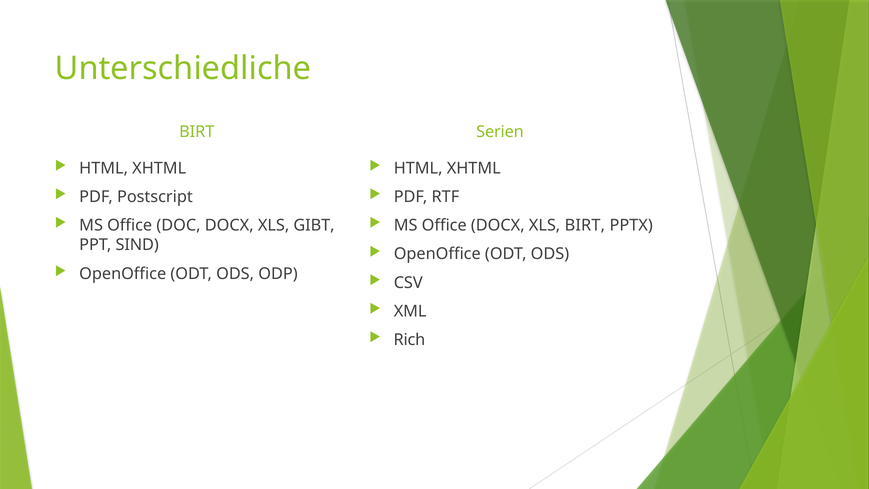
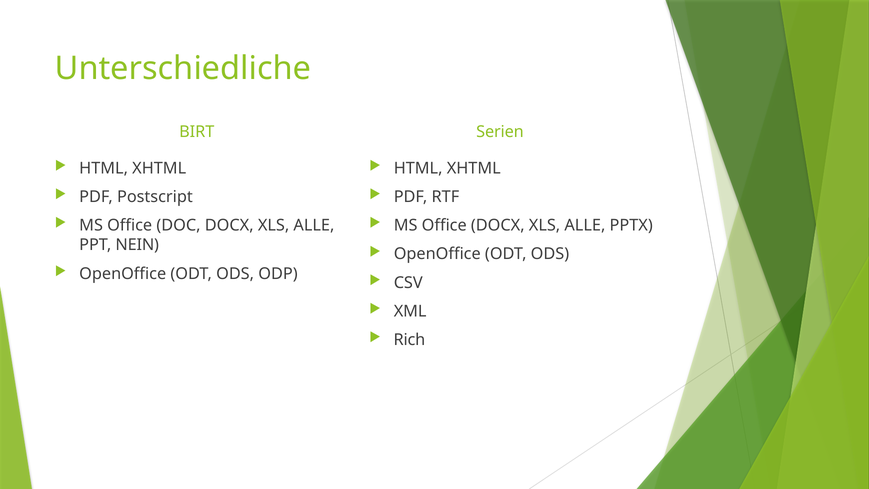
DOC DOCX XLS GIBT: GIBT -> ALLE (314, 225)
Office DOCX XLS BIRT: BIRT -> ALLE (585, 225)
SIND: SIND -> NEIN (137, 245)
